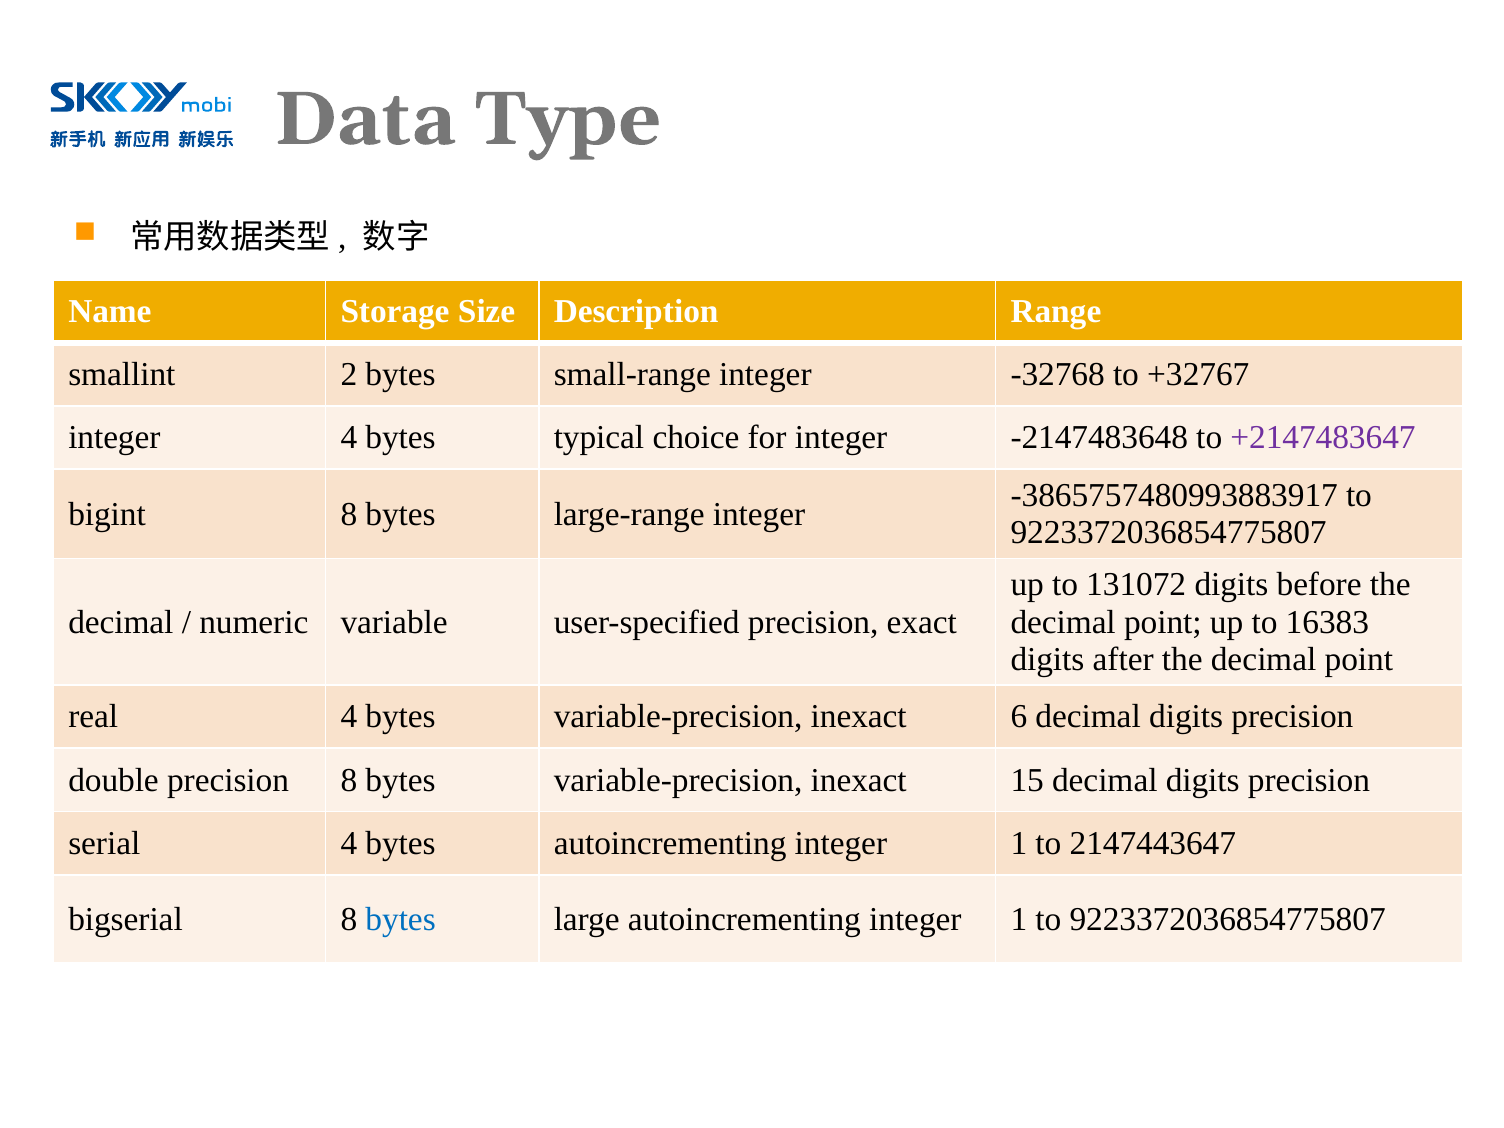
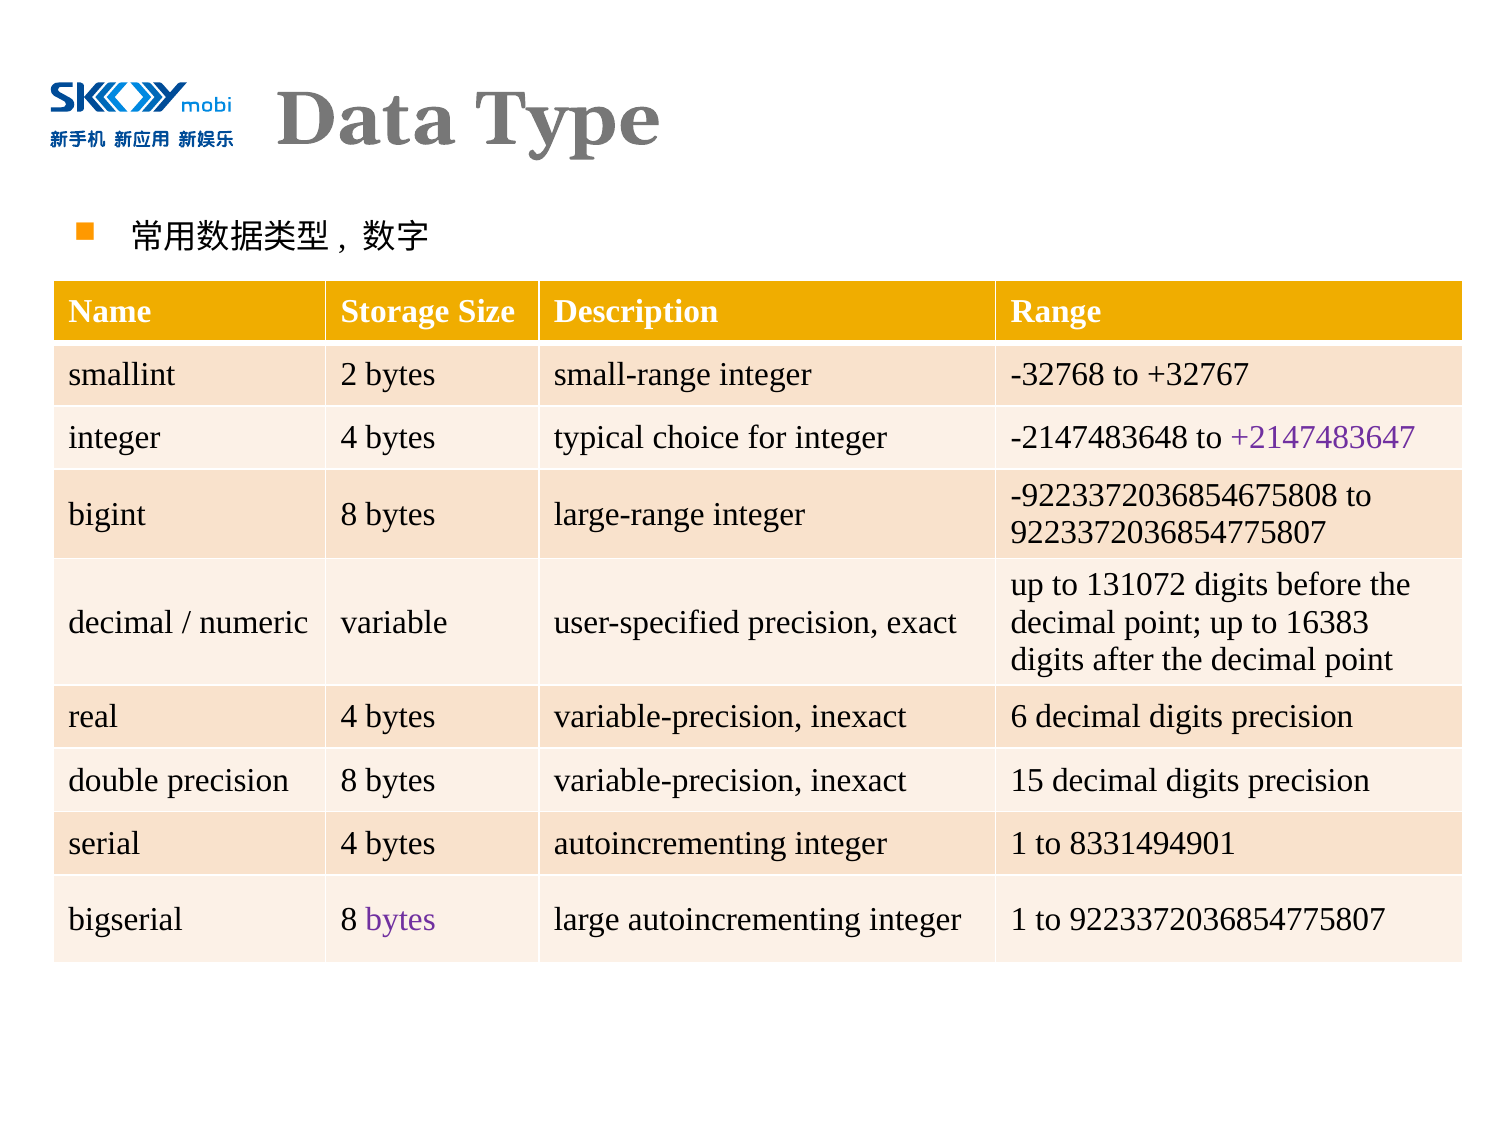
-3865757480993883917: -3865757480993883917 -> -9223372036854675808 (1174, 496)
2147443647: 2147443647 -> 8331494901 (1153, 843)
bytes colour: blue -> purple (401, 919)
